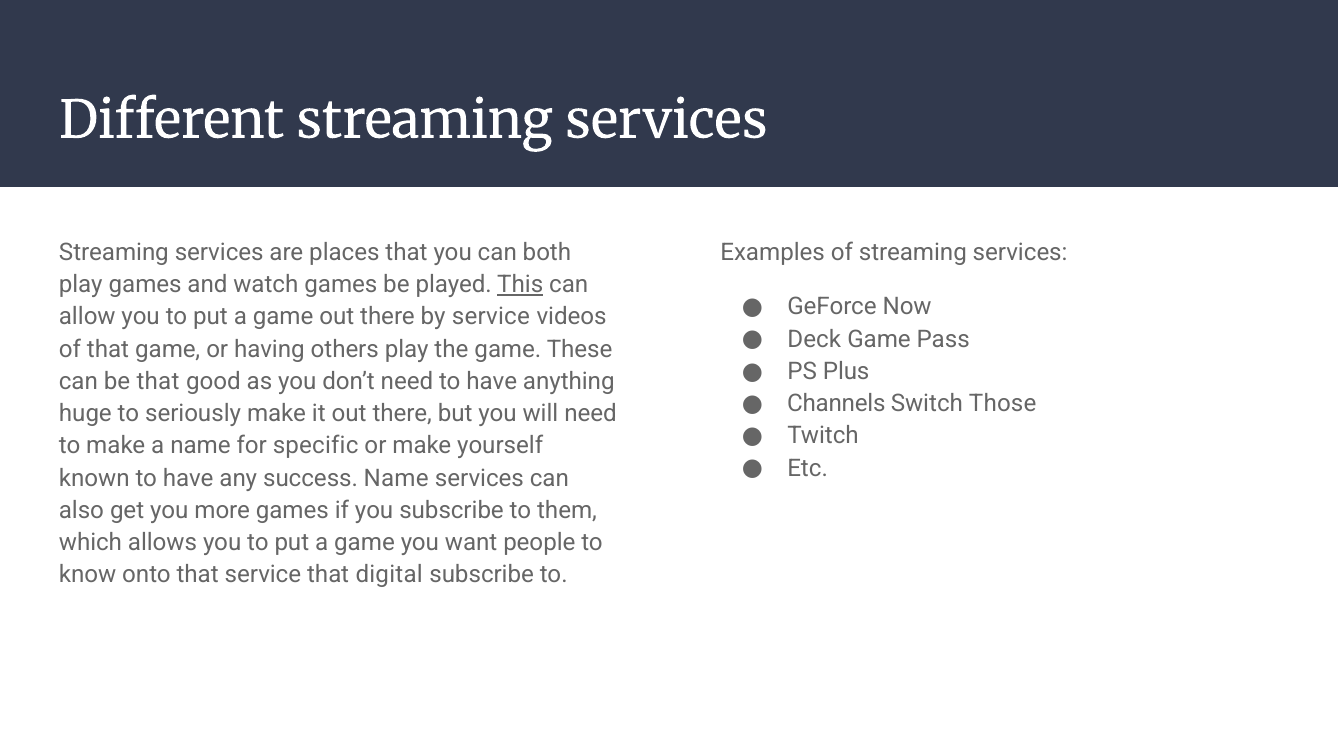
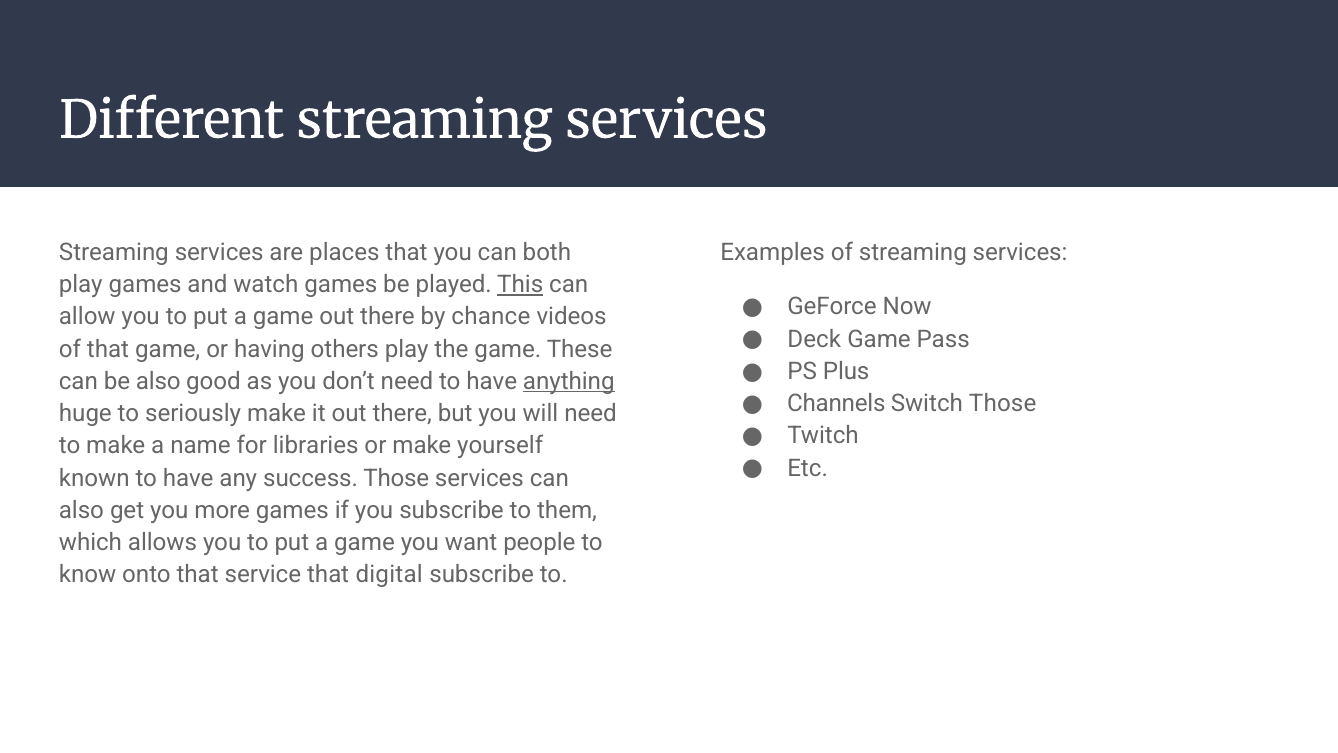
by service: service -> chance (491, 317)
be that: that -> also (158, 381)
anything underline: none -> present (569, 381)
specific: specific -> libraries (316, 446)
success Name: Name -> Those (396, 478)
